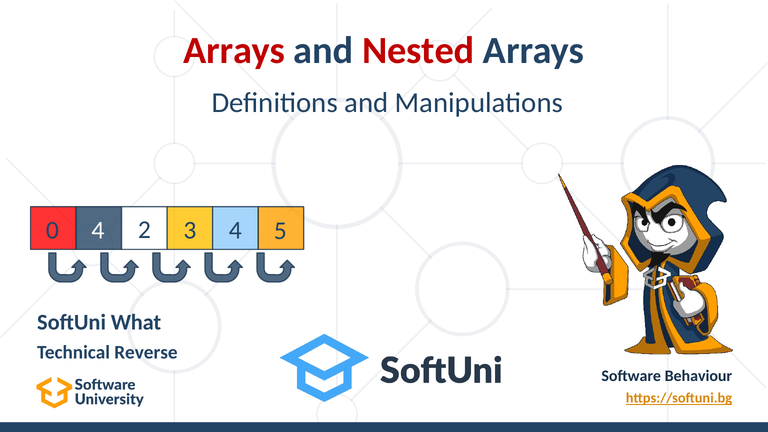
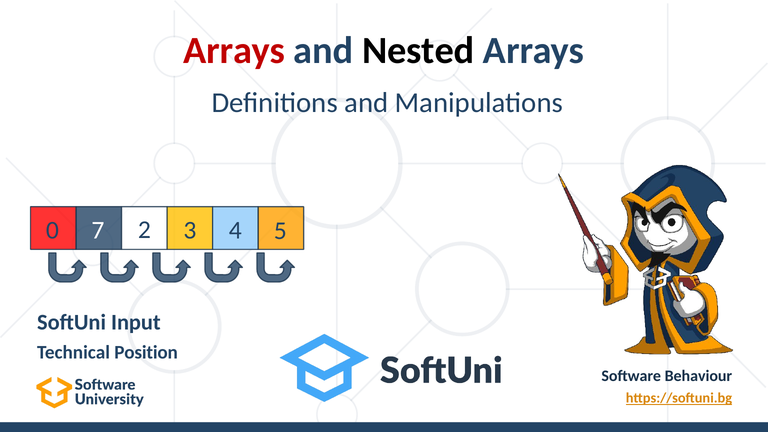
Nested colour: red -> black (418, 51)
0 4: 4 -> 7 (98, 230)
What: What -> Input (136, 322)
Reverse: Reverse -> Position (146, 353)
